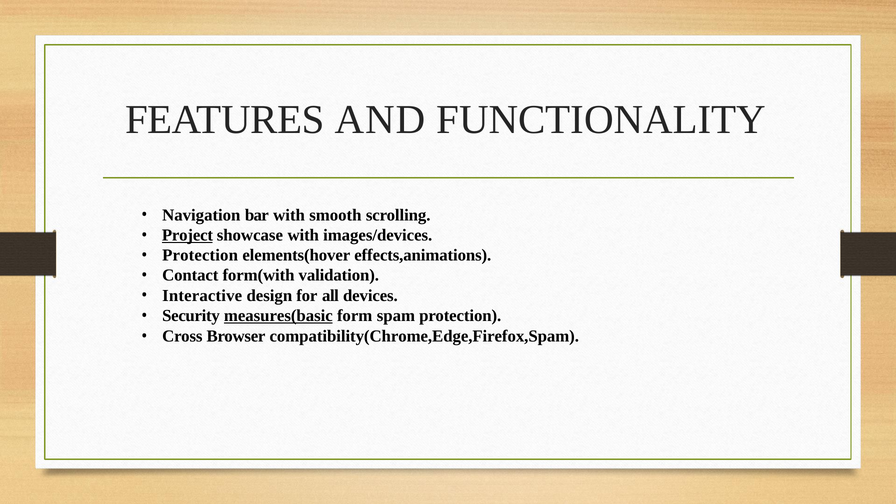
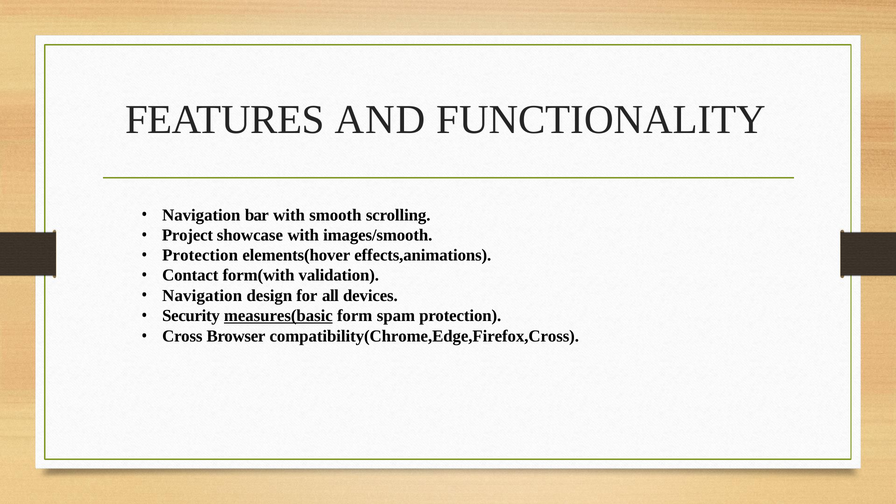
Project underline: present -> none (187, 235)
images/devices: images/devices -> images/smooth (378, 235)
Interactive: Interactive -> Navigation (202, 296)
compatibility(Chrome,Edge,Firefox,Spam: compatibility(Chrome,Edge,Firefox,Spam -> compatibility(Chrome,Edge,Firefox,Cross (424, 336)
